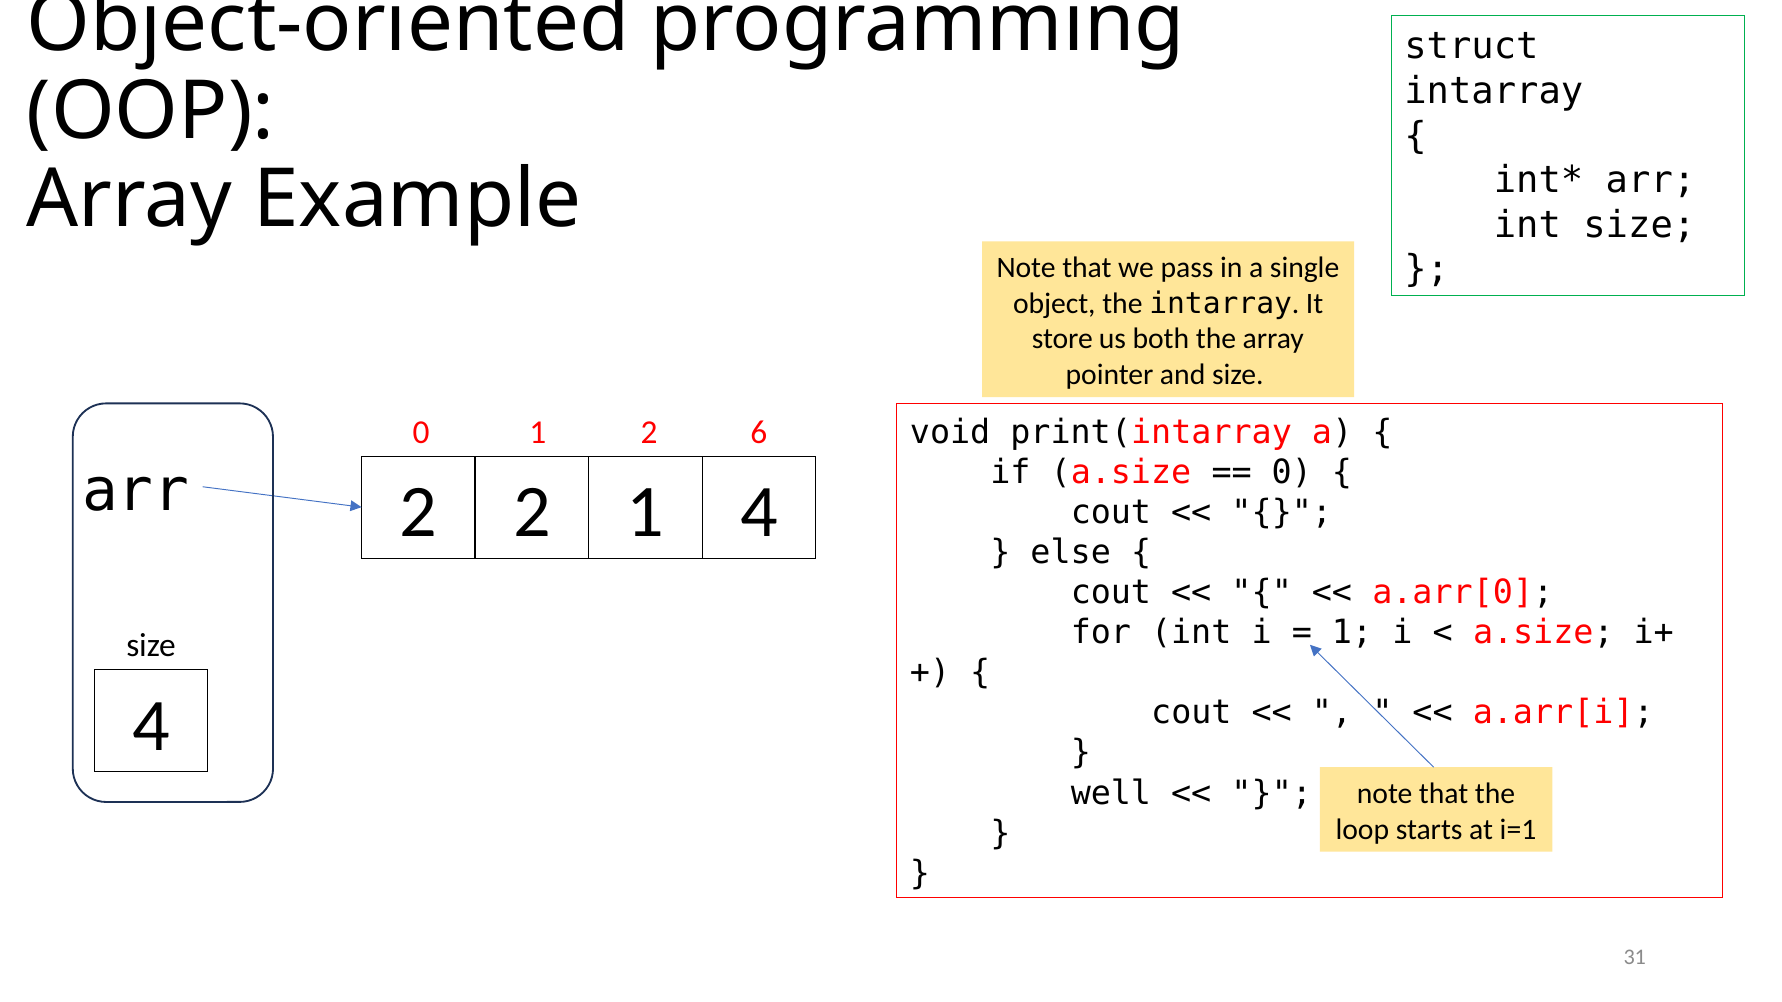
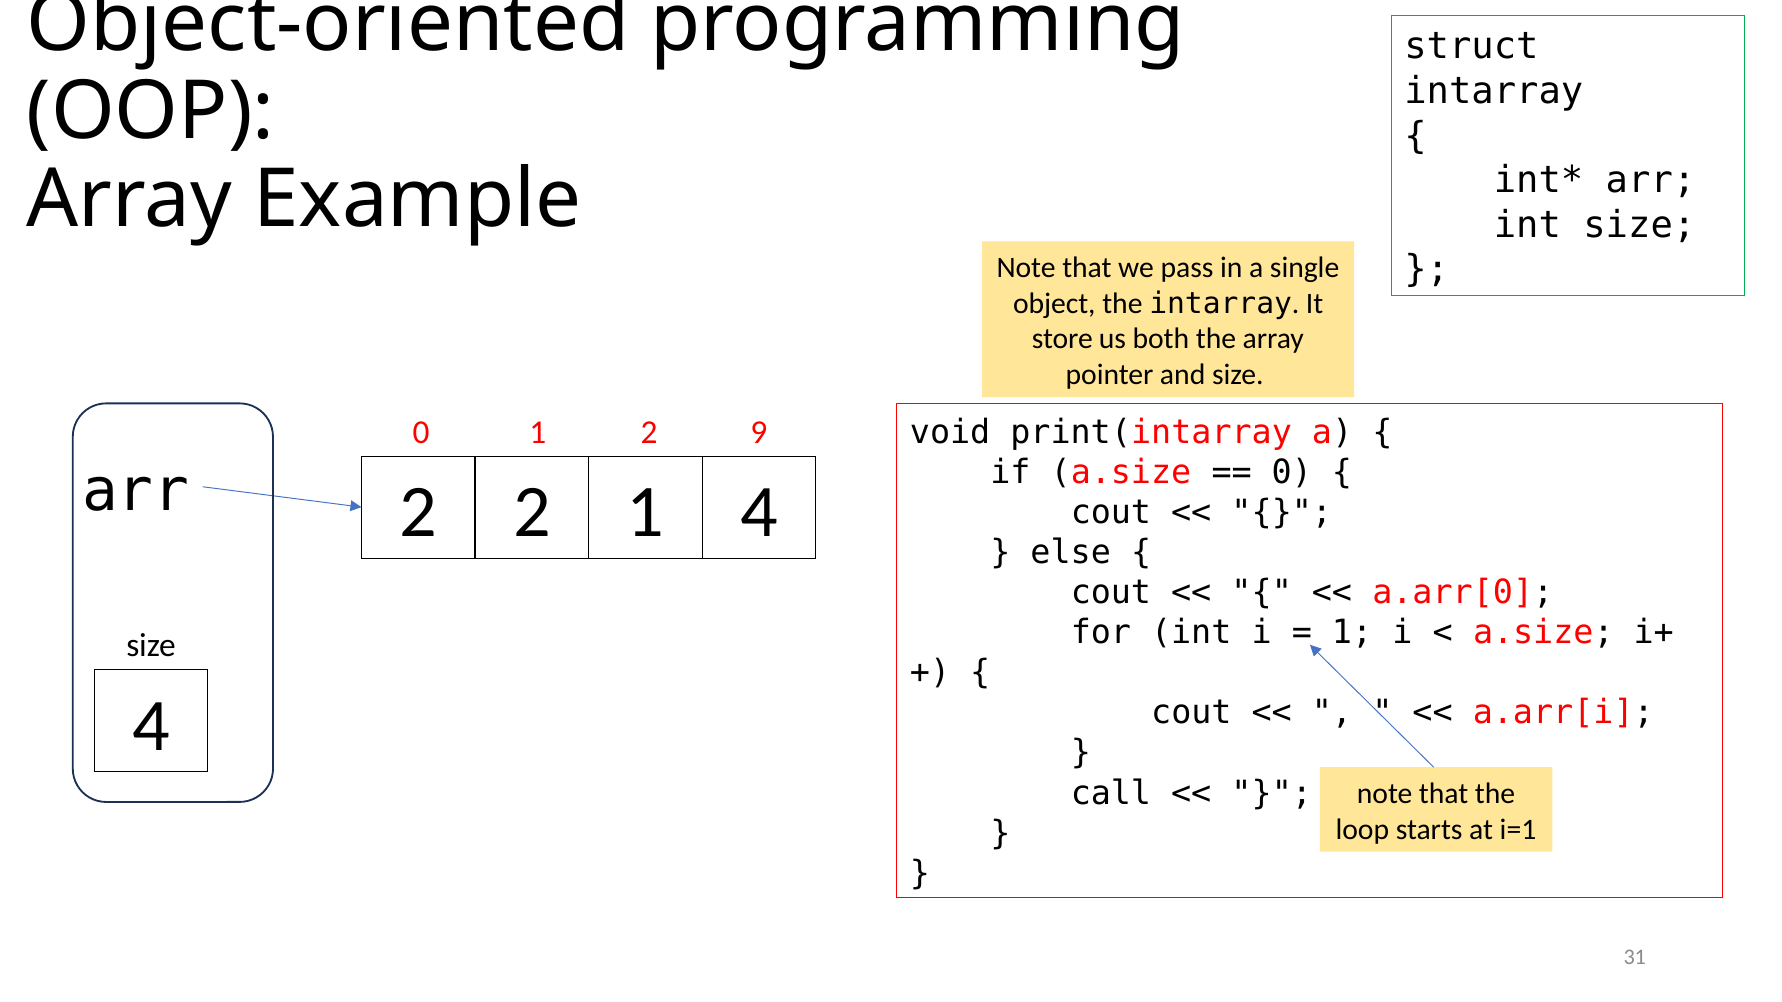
6: 6 -> 9 (759, 432)
well: well -> call (1111, 793)
